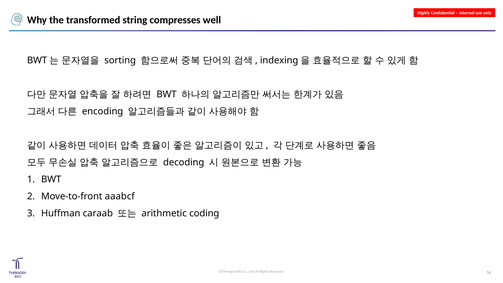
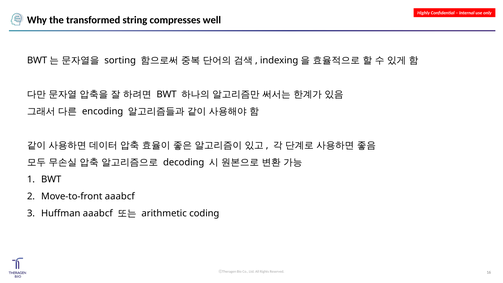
Huffman caraab: caraab -> aaabcf (98, 213)
